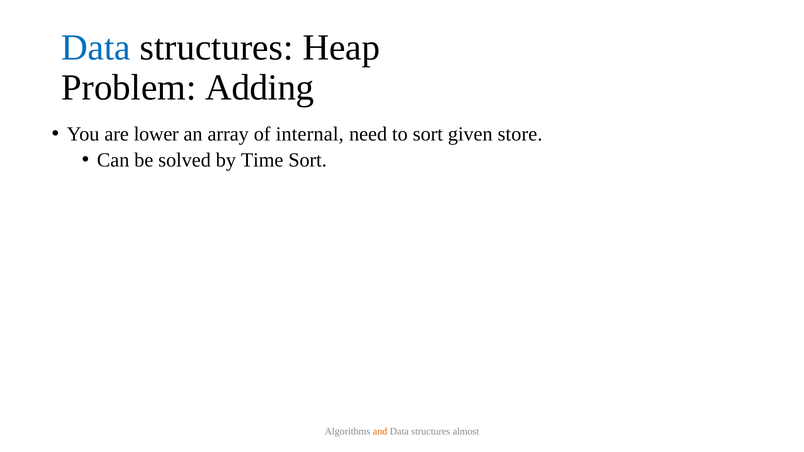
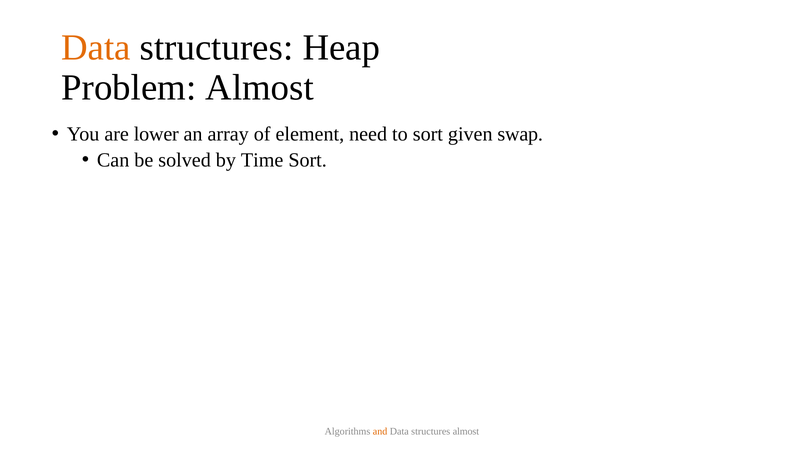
Data colour: blue -> orange (96, 48)
Problem Adding: Adding -> Almost (260, 87)
internal: internal -> element (310, 134)
store: store -> swap (520, 134)
